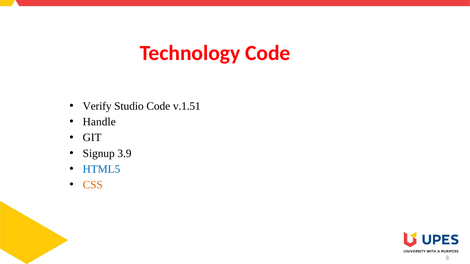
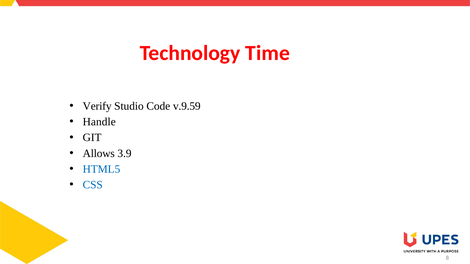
Technology Code: Code -> Time (268, 53)
v.1.51: v.1.51 -> v.9.59 (187, 106)
Signup: Signup -> Allows (99, 154)
CSS colour: orange -> blue (93, 185)
